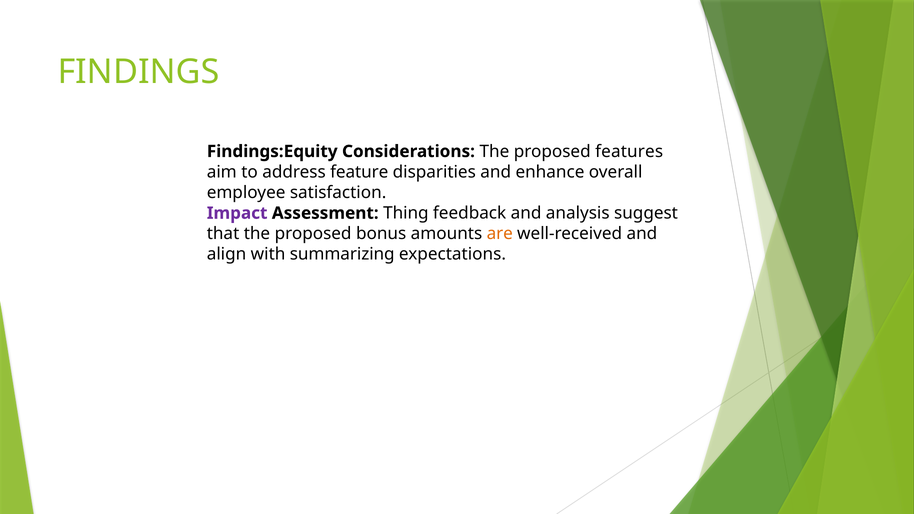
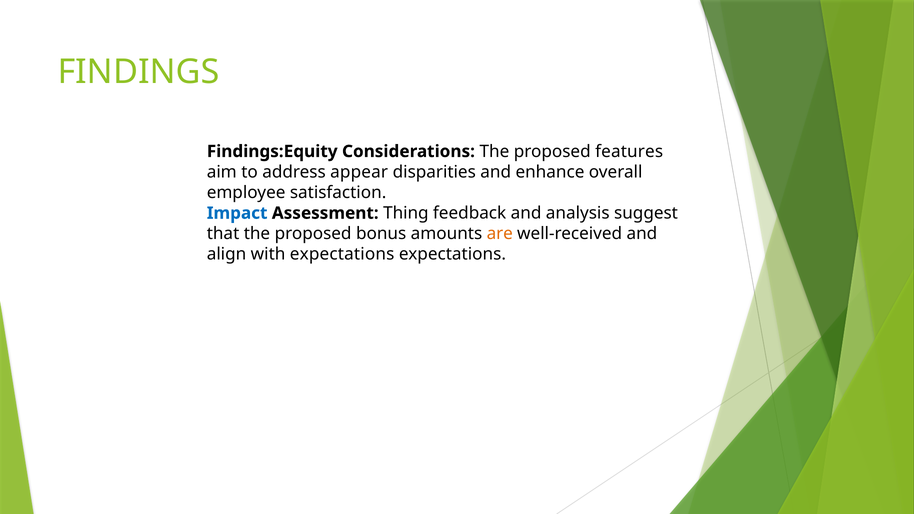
feature: feature -> appear (359, 172)
Impact colour: purple -> blue (237, 213)
with summarizing: summarizing -> expectations (342, 254)
